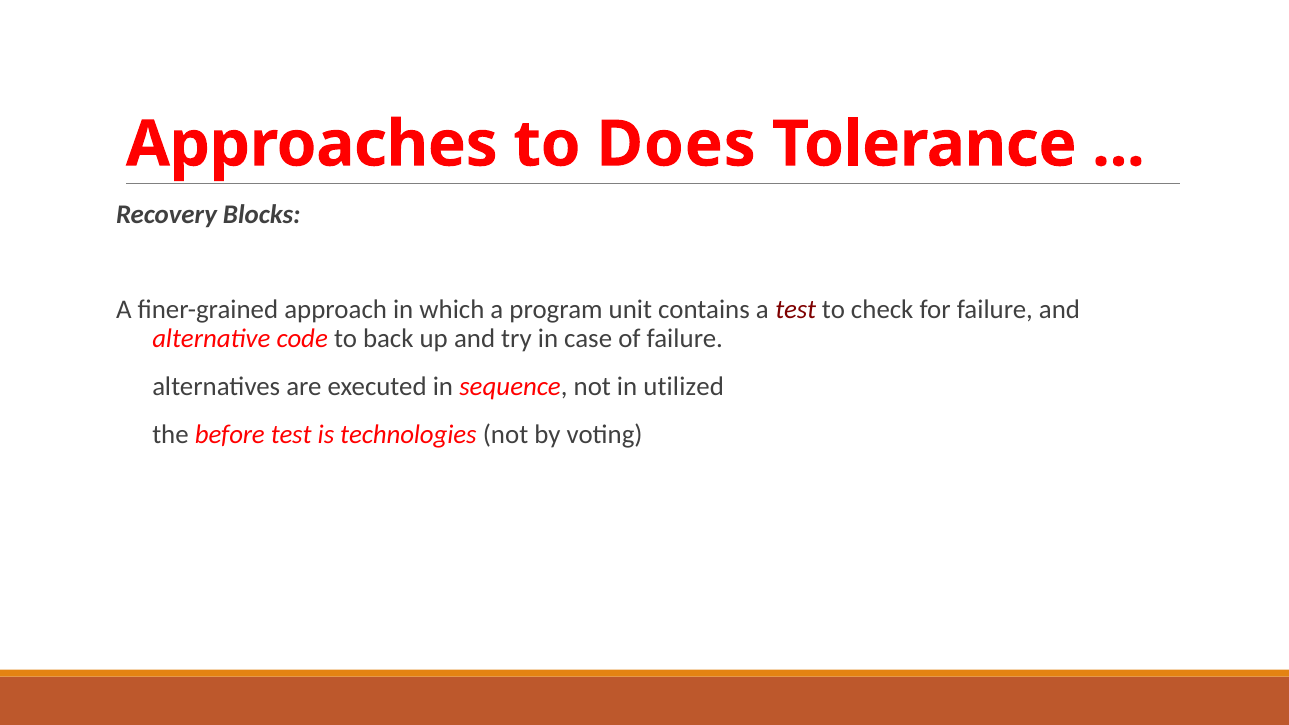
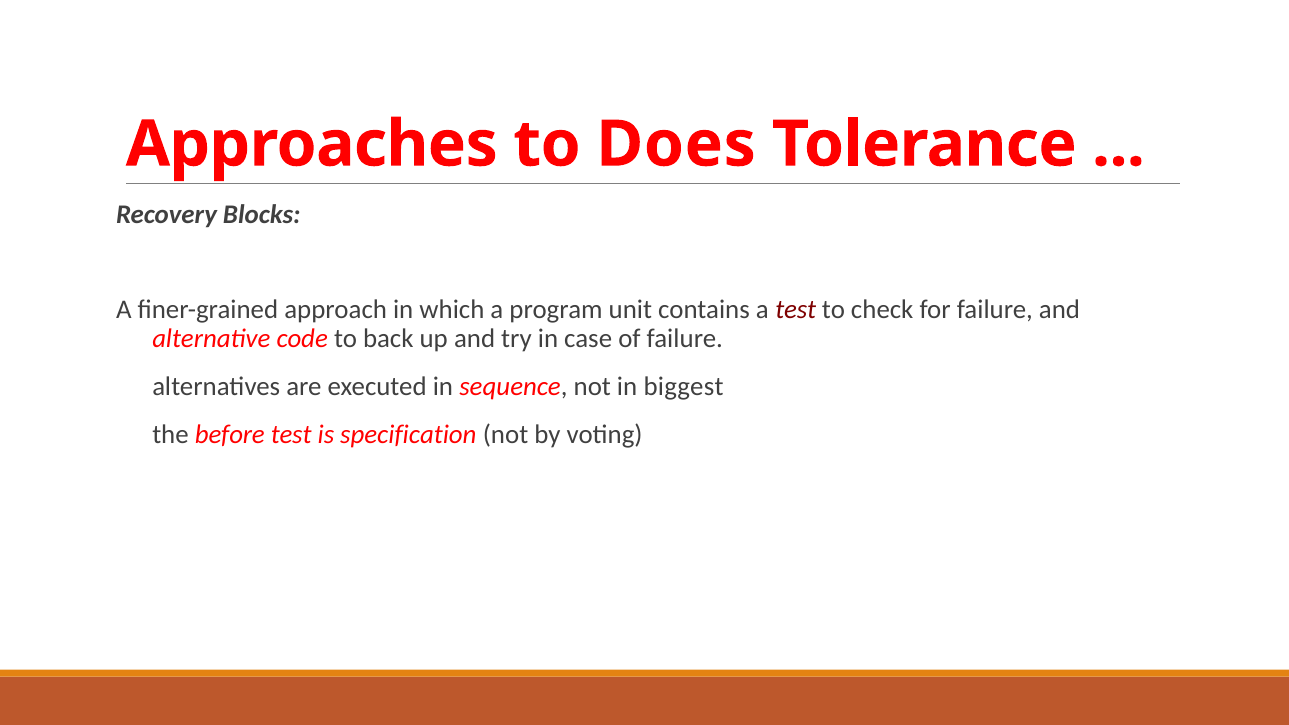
utilized: utilized -> biggest (684, 387)
technologies: technologies -> specification (408, 435)
